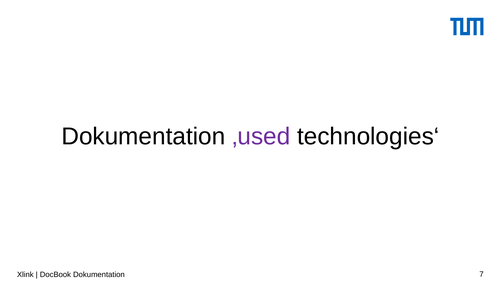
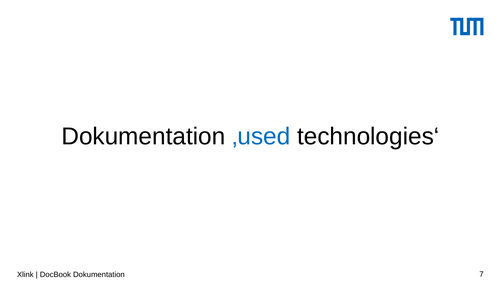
‚used colour: purple -> blue (261, 136)
